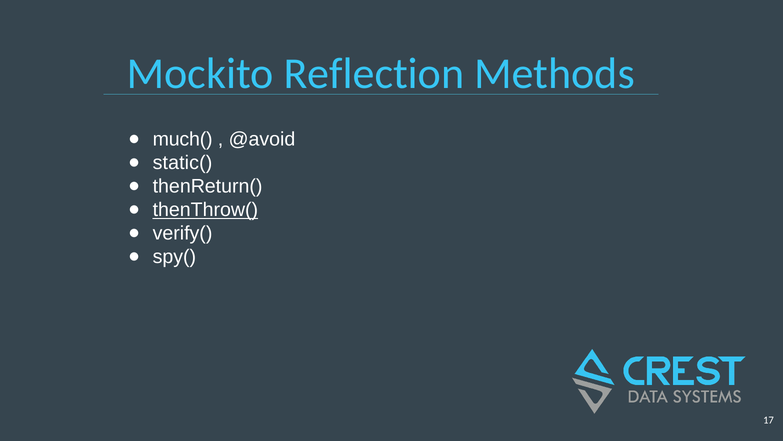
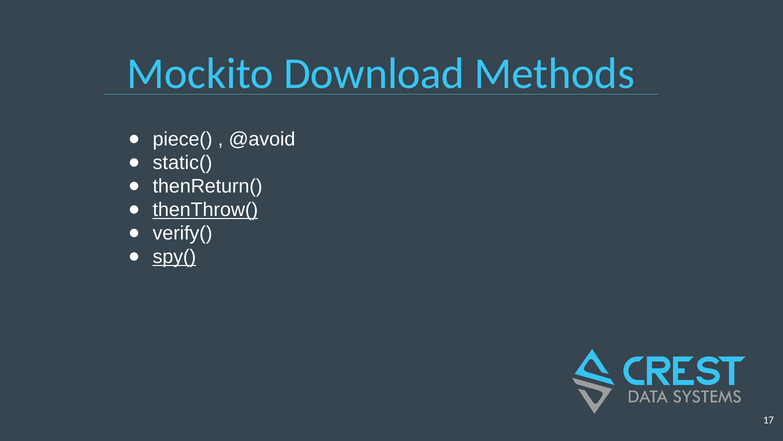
Reflection: Reflection -> Download (374, 74)
much(: much( -> piece( (183, 139)
spy( underline: none -> present (174, 257)
